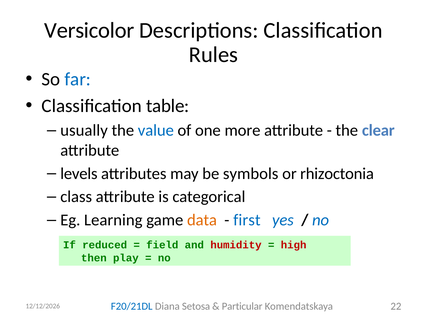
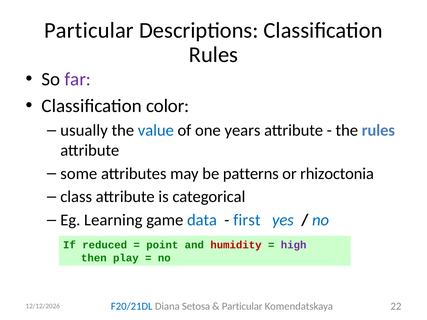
Versicolor: Versicolor -> Particular (89, 30)
far colour: blue -> purple (78, 79)
table: table -> color (168, 106)
more: more -> years (242, 131)
the clear: clear -> rules (378, 131)
levels: levels -> some (79, 174)
symbols: symbols -> patterns (251, 174)
data colour: orange -> blue (202, 220)
field: field -> point (162, 245)
high colour: red -> purple (294, 245)
